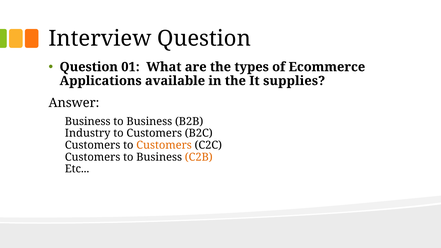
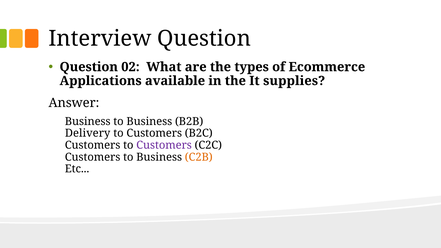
01: 01 -> 02 (130, 67)
Industry: Industry -> Delivery (88, 133)
Customers colour: orange -> purple (164, 145)
